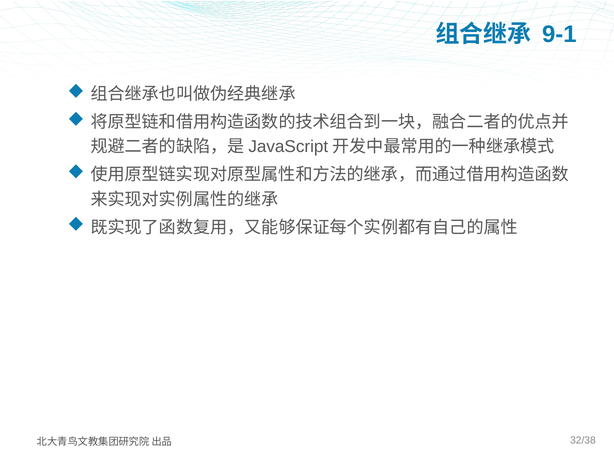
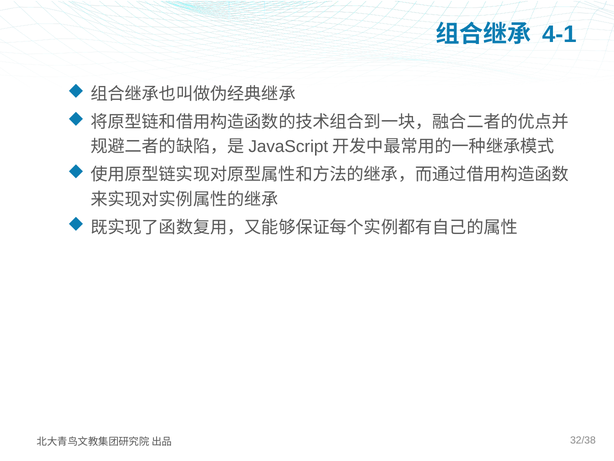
9-1: 9-1 -> 4-1 (559, 34)
